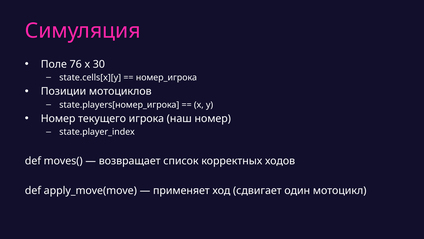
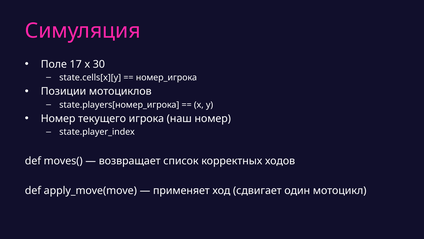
76: 76 -> 17 (76, 64)
